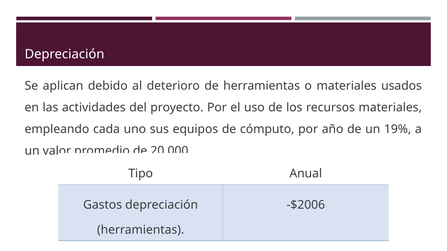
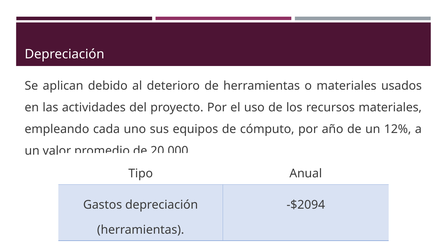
19%: 19% -> 12% (398, 129)
-$2006: -$2006 -> -$2094 (306, 205)
